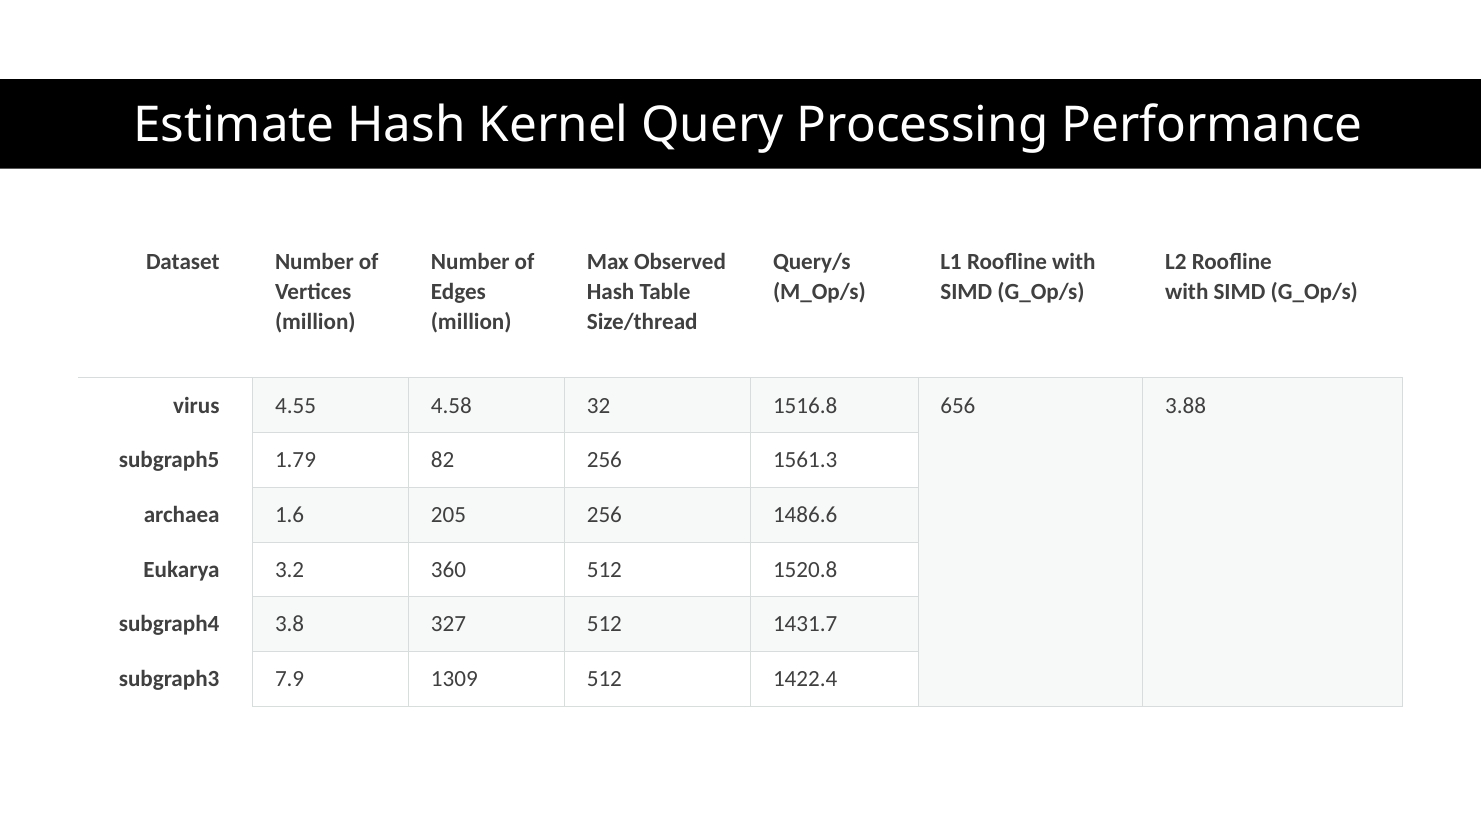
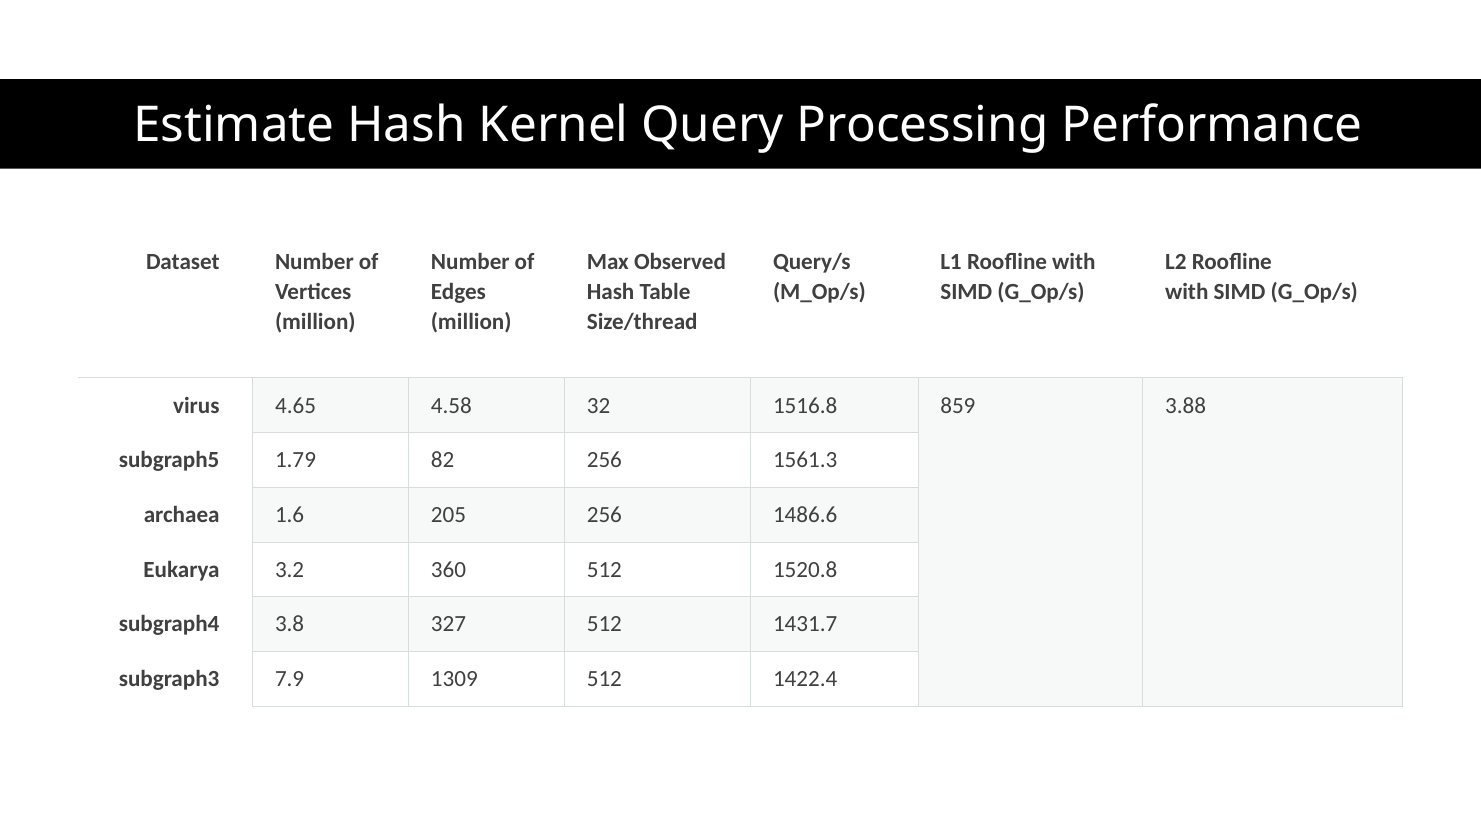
4.55: 4.55 -> 4.65 (296, 405)
656: 656 -> 859 (958, 405)
